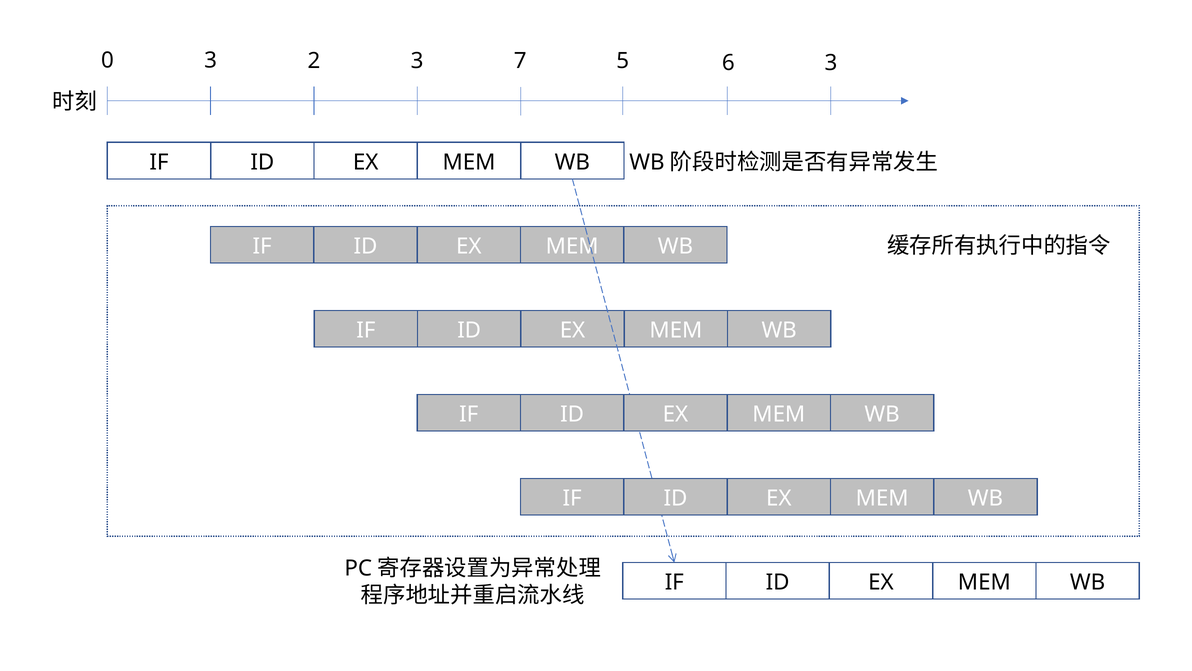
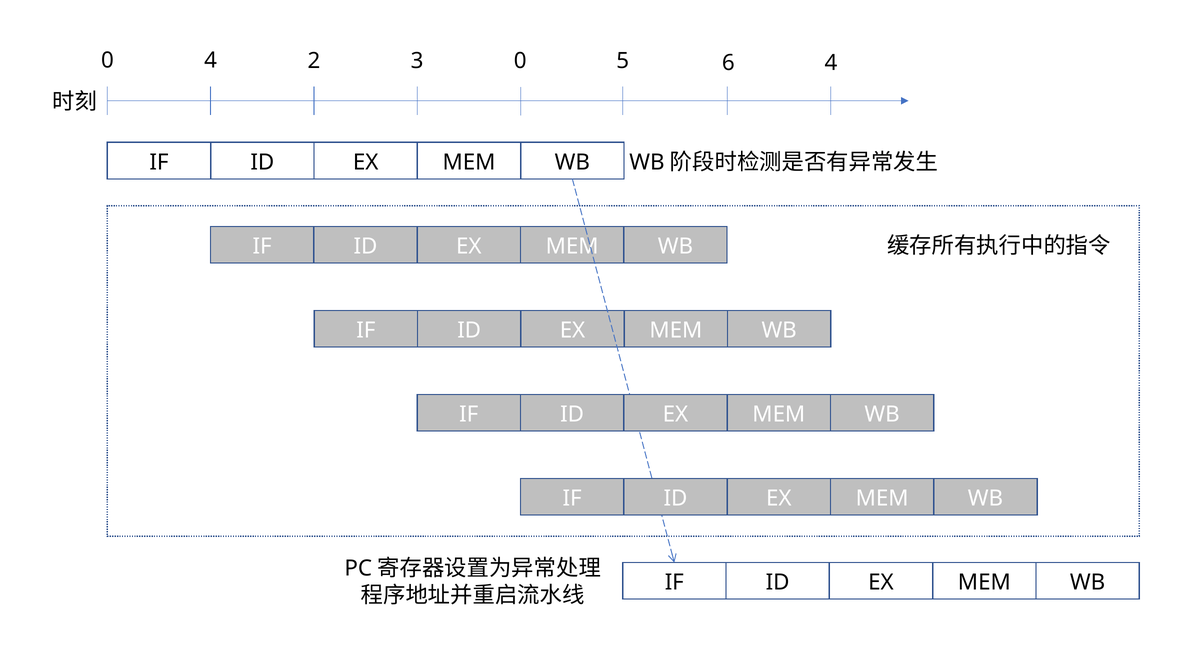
0 3: 3 -> 4 (211, 60)
3 7: 7 -> 0 (520, 61)
6 3: 3 -> 4 (831, 63)
